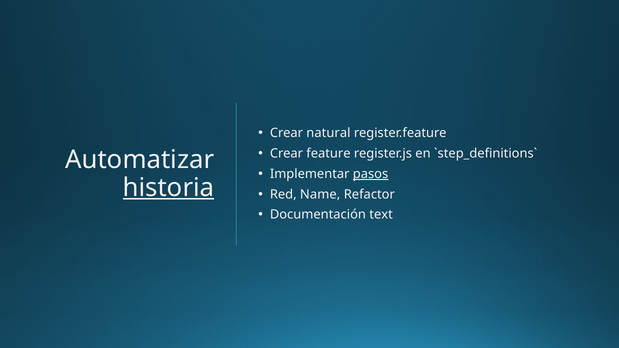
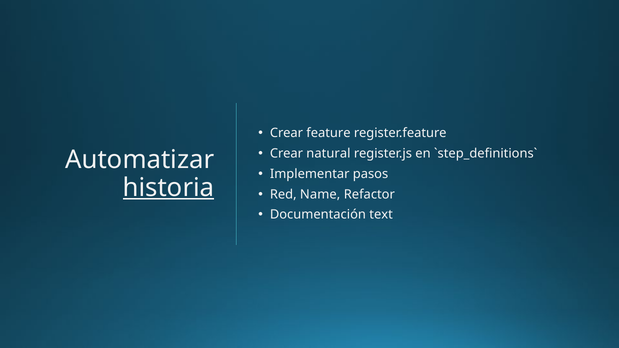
natural: natural -> feature (328, 133)
feature: feature -> natural (328, 154)
pasos underline: present -> none (371, 174)
